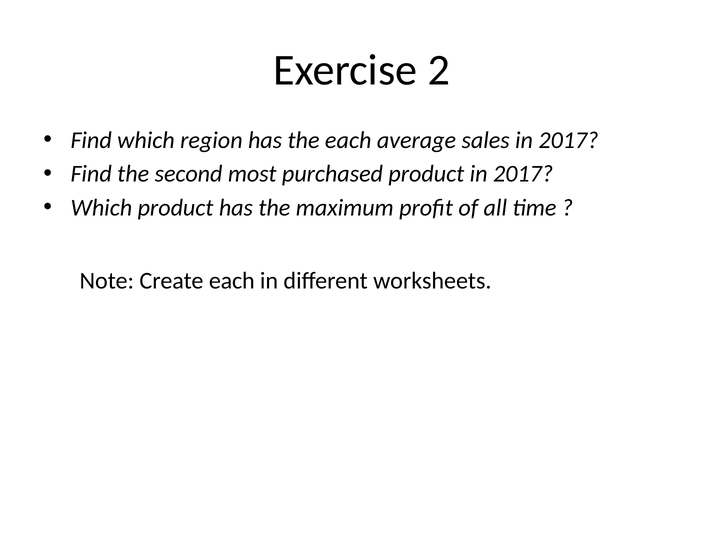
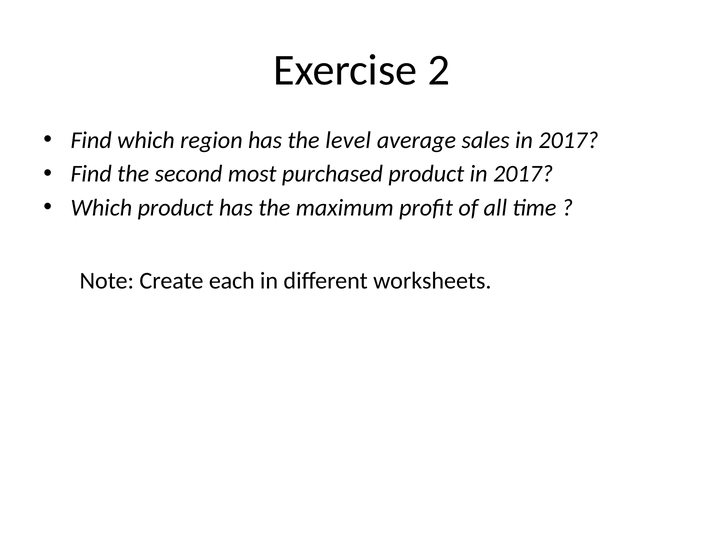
the each: each -> level (348, 140)
